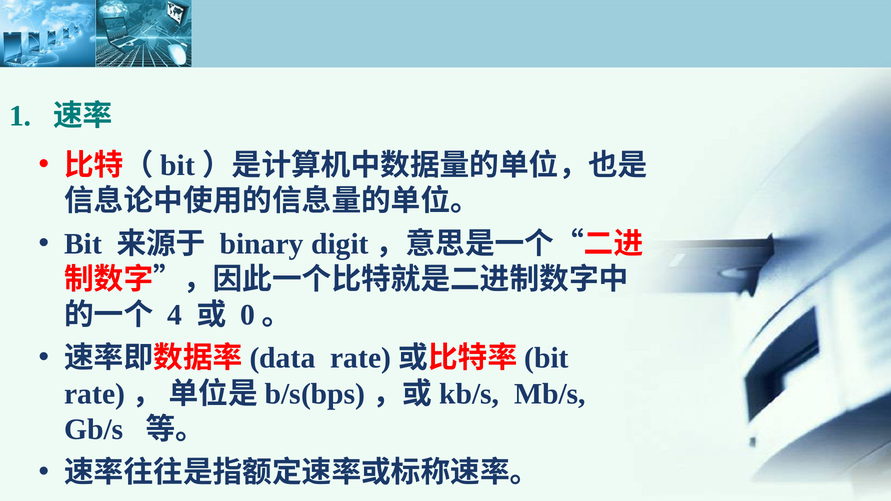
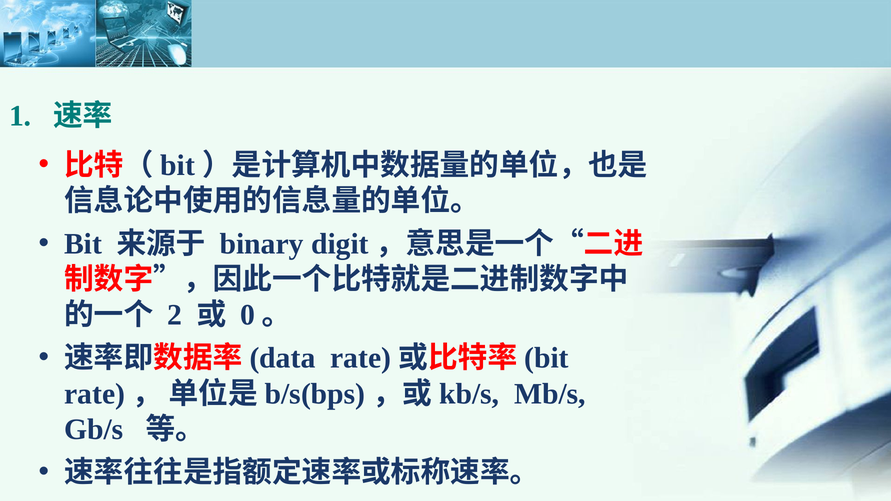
4: 4 -> 2 (175, 315)
